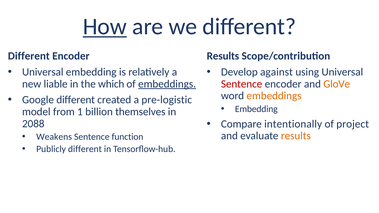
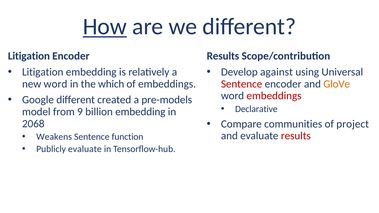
Different: Different -> Litigation (29, 56)
Universal: Universal -> Litigation (43, 72)
new liable: liable -> word (56, 84)
embeddings underline: present -> none (167, 84)
embeddings colour: orange -> red (274, 96)
pre-logistic: pre-logistic -> pre-models (167, 100)
Embedding: Embedding -> Declarative (256, 109)
1: 1 -> 9 (80, 112)
billion themselves: themselves -> embedding (140, 112)
intentionally: intentionally -> communities (293, 124)
2088: 2088 -> 2068 (33, 124)
results colour: orange -> red (296, 136)
Publicly different: different -> evaluate (85, 149)
